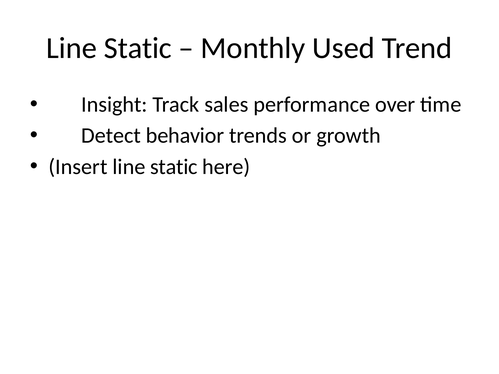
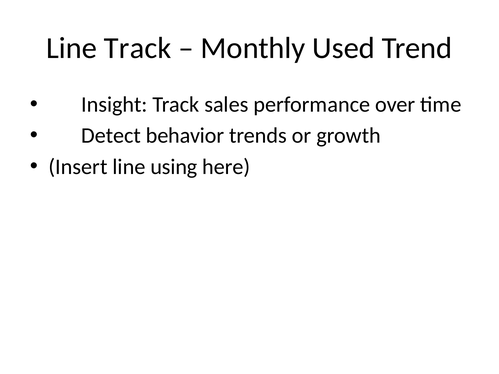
Static: Static -> Track (138, 48)
Insert line static: static -> using (174, 167)
